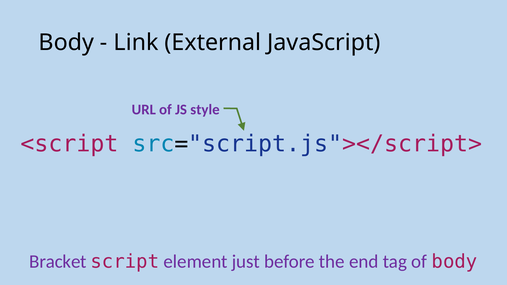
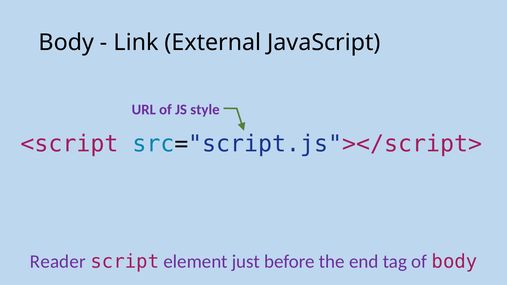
Bracket: Bracket -> Reader (58, 262)
